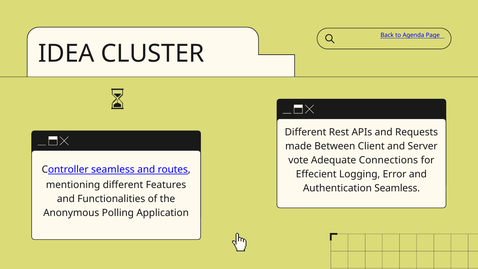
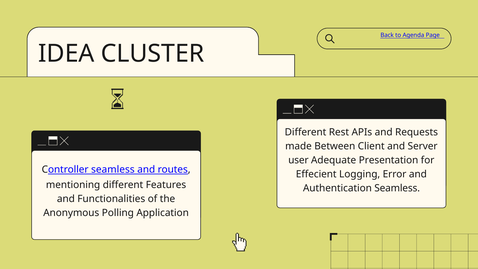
vote: vote -> user (298, 160)
Connections: Connections -> Presentation (389, 160)
